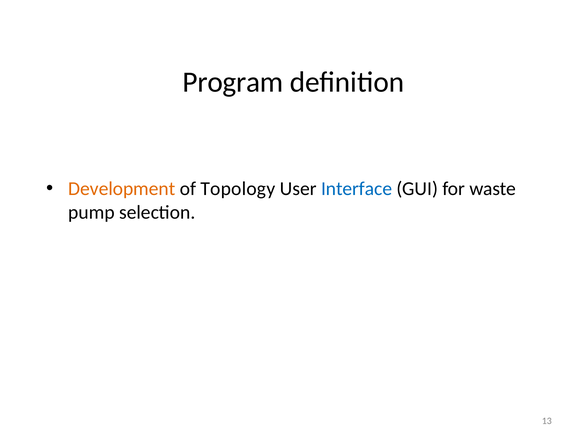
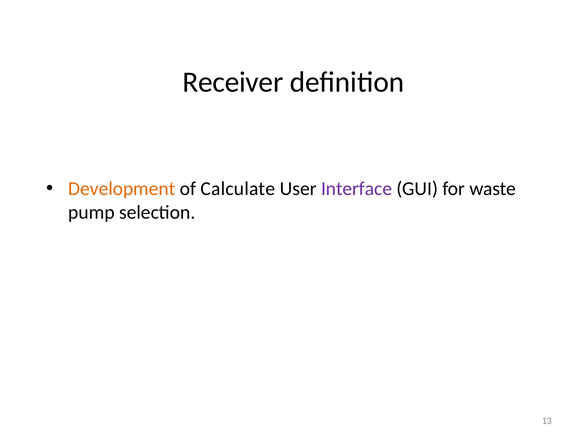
Program: Program -> Receiver (233, 82)
Topology: Topology -> Calculate (238, 188)
Interface colour: blue -> purple (357, 188)
